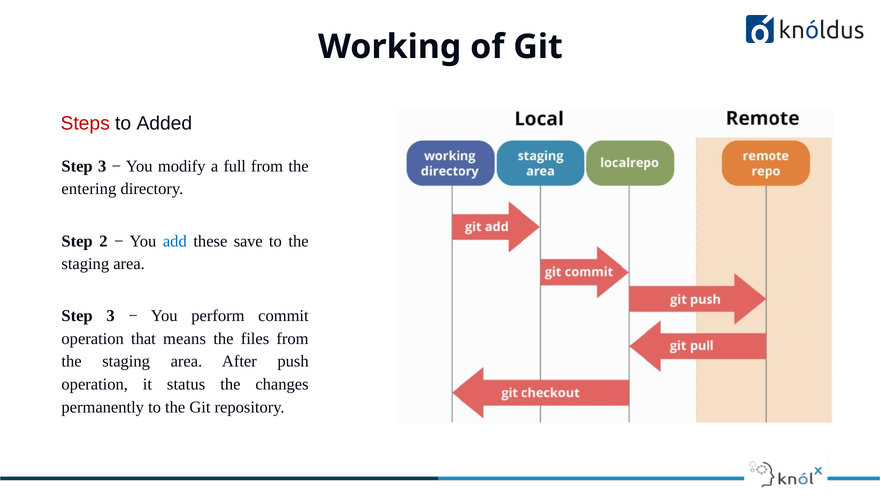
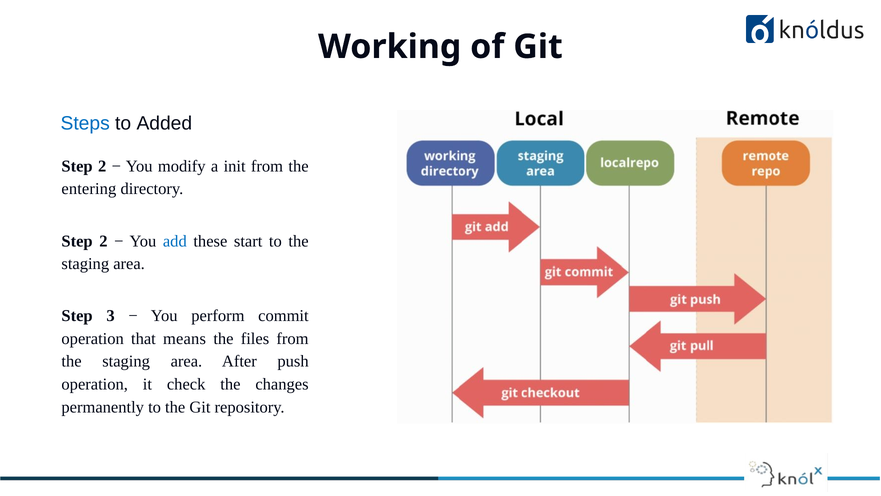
Steps colour: red -> blue (85, 123)
3: 3 -> 2 (102, 166)
full: full -> init (235, 166)
save: save -> start (248, 241)
status: status -> check (186, 384)
